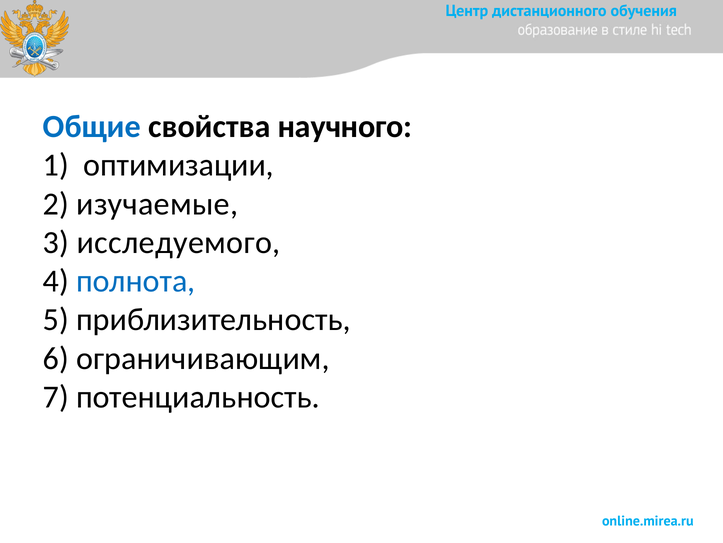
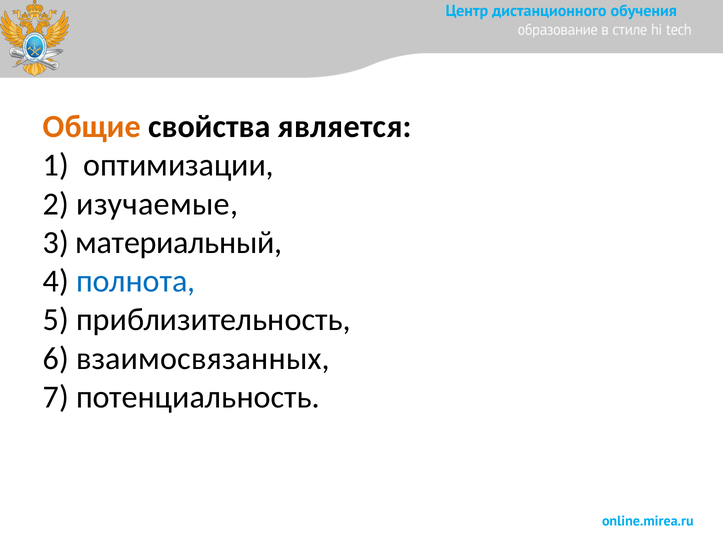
Общие colour: blue -> orange (92, 127)
научного: научного -> является (345, 127)
исследуемого: исследуемого -> материальный (179, 242)
ограничивающим: ограничивающим -> взаимосвязанных (203, 358)
